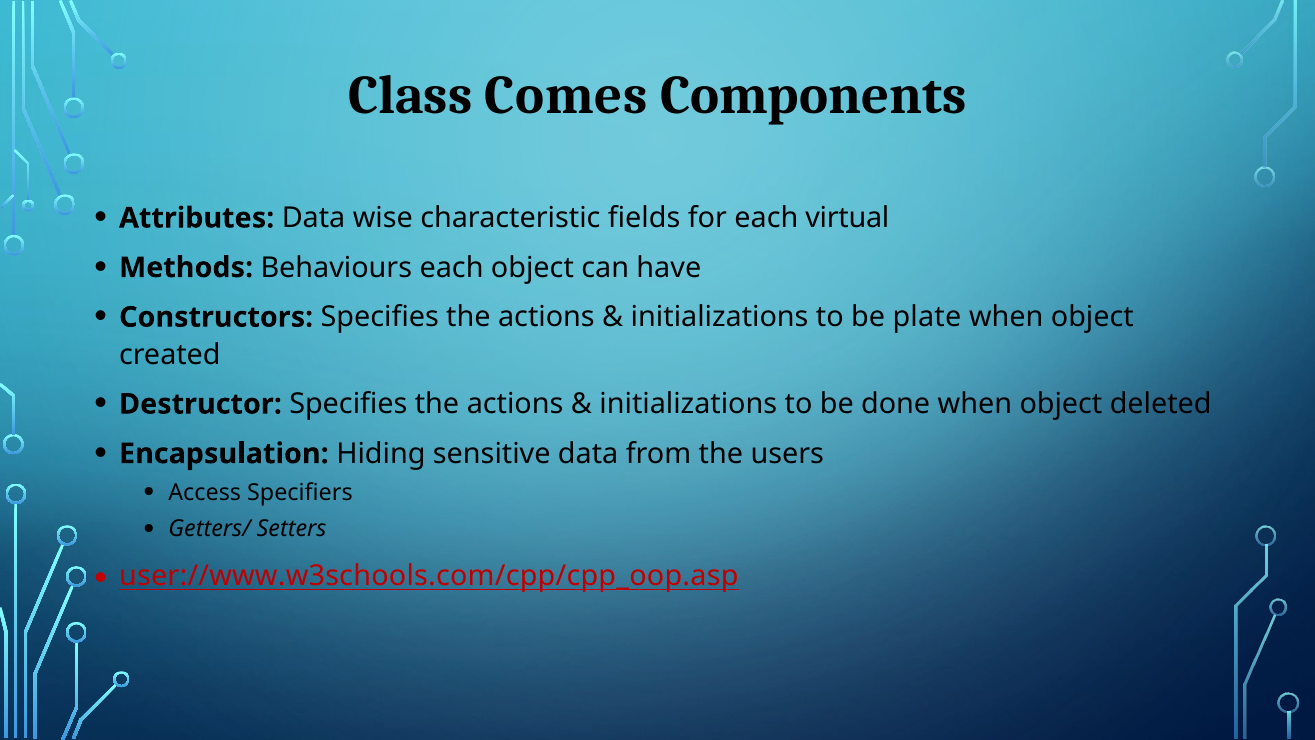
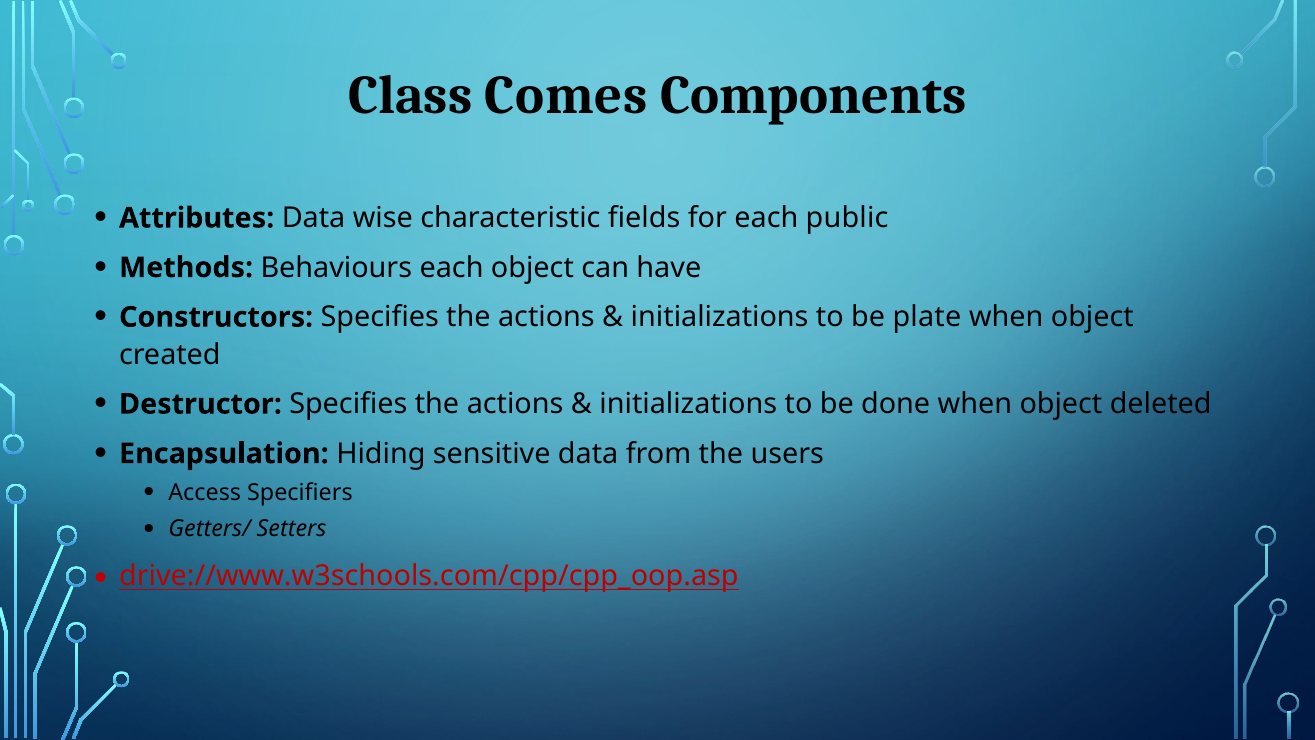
virtual: virtual -> public (847, 218)
user://www.w3schools.com/cpp/cpp_oop.asp: user://www.w3schools.com/cpp/cpp_oop.asp -> drive://www.w3schools.com/cpp/cpp_oop.asp (429, 576)
